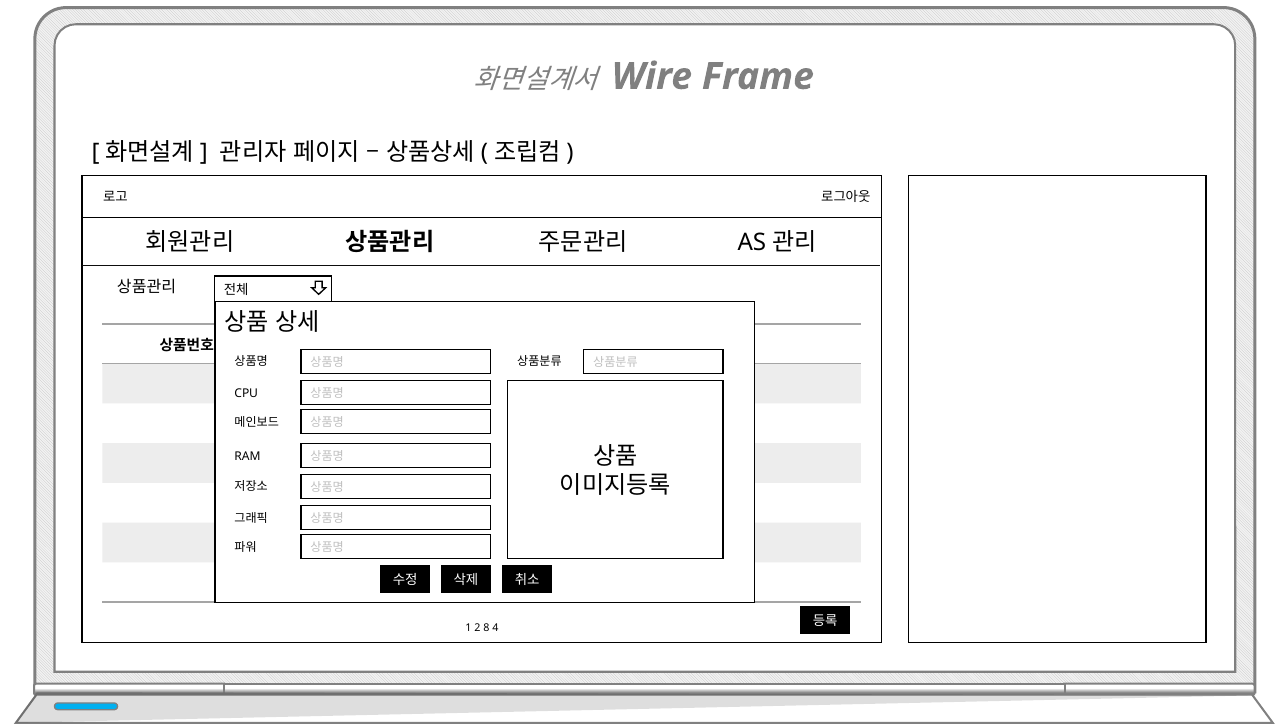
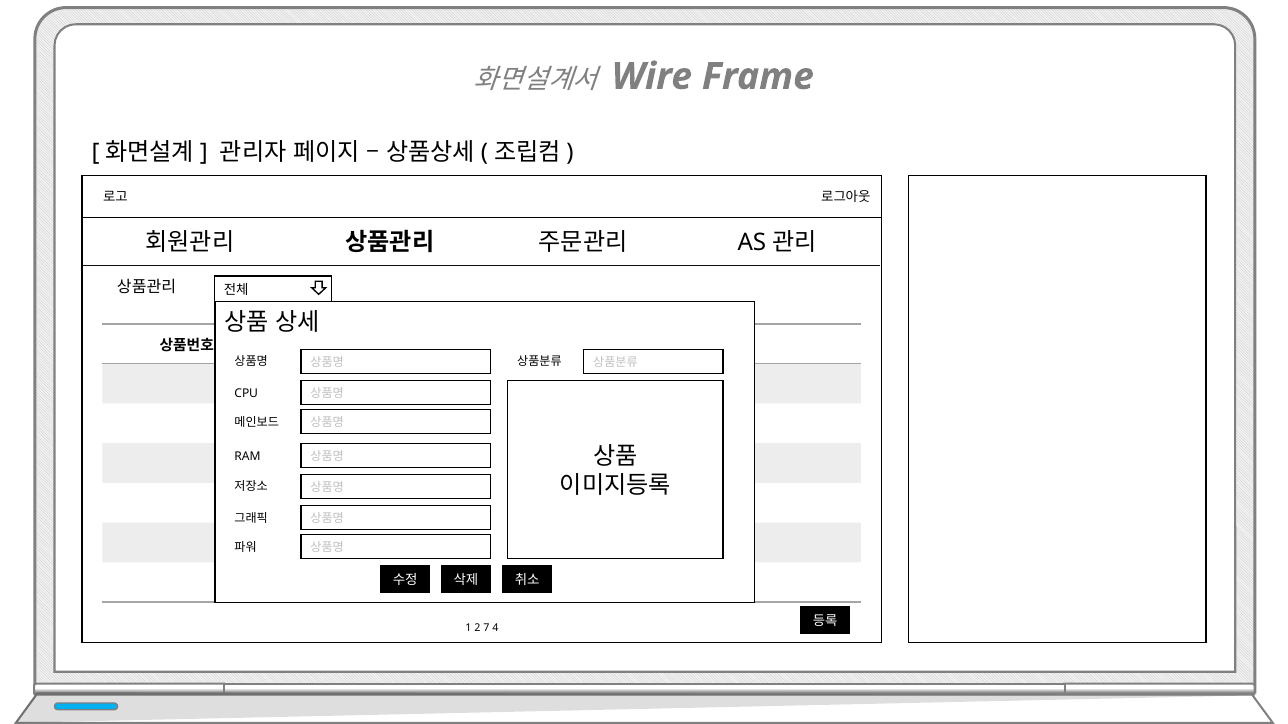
8: 8 -> 7 (486, 628)
